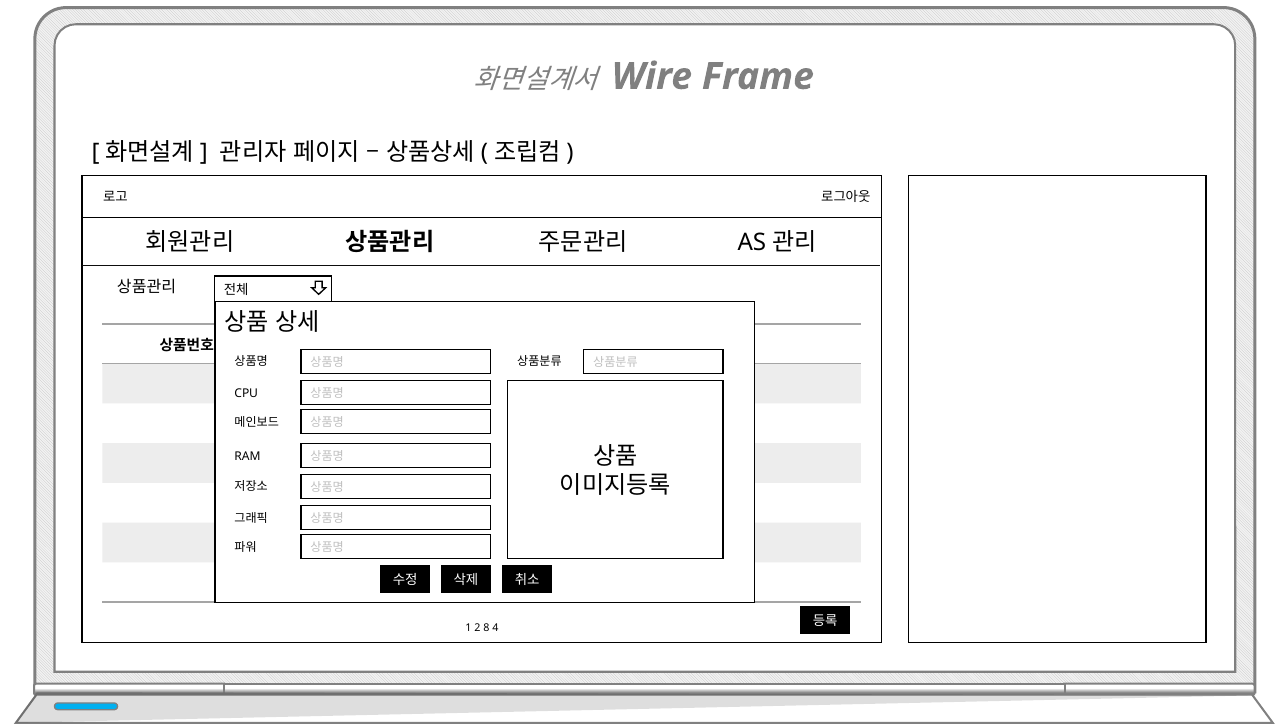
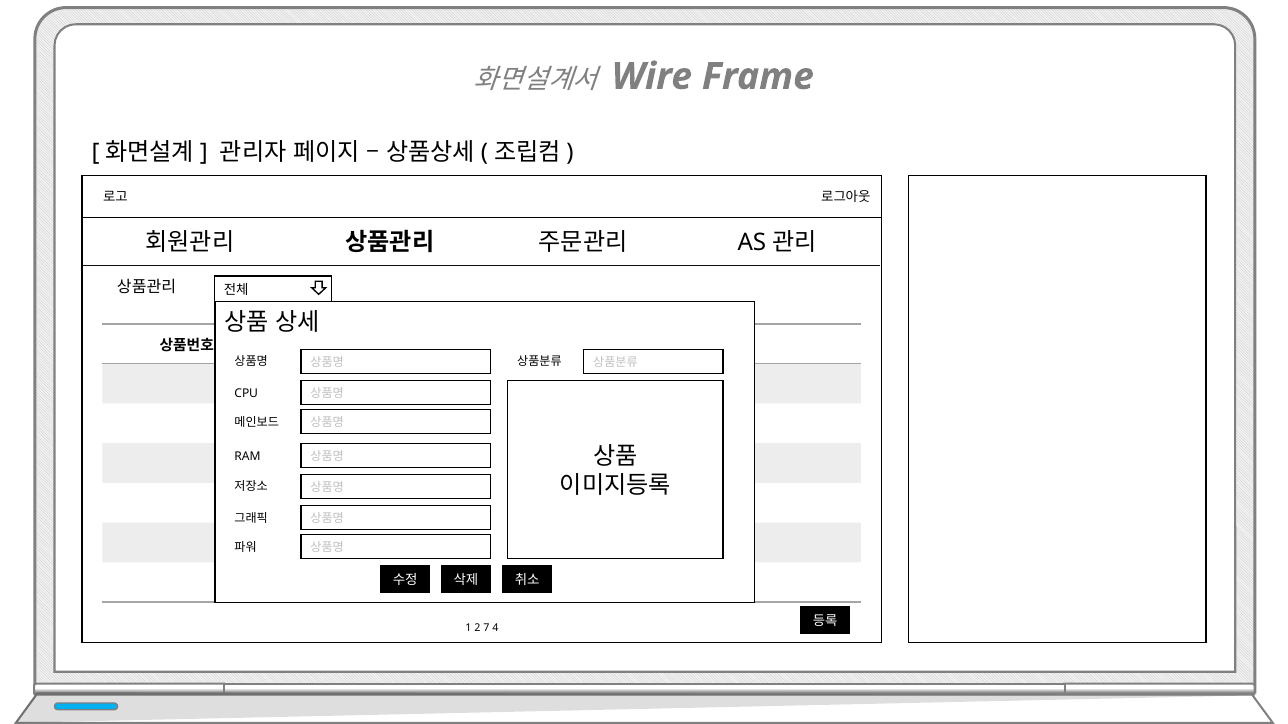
8: 8 -> 7 (486, 628)
